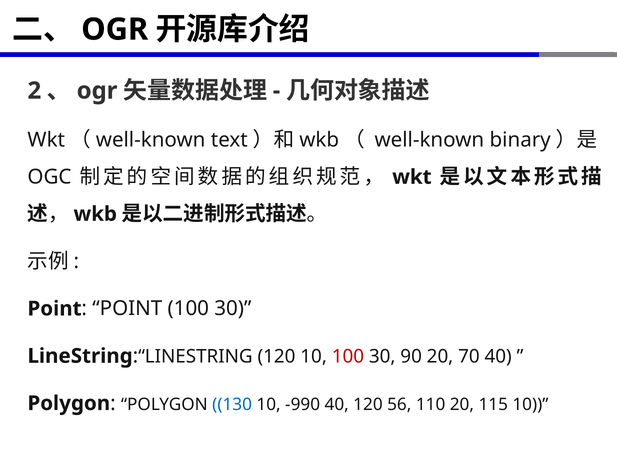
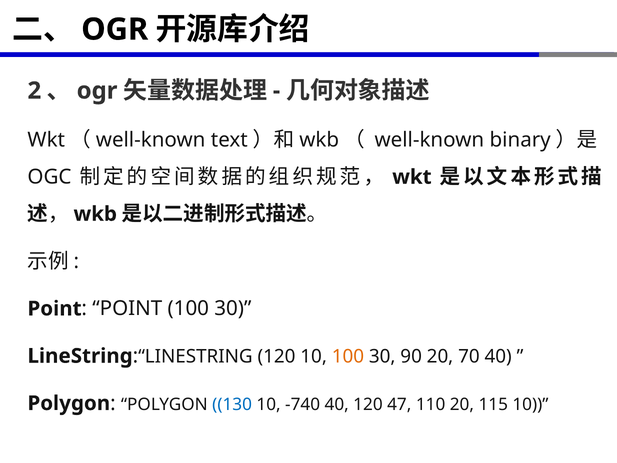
100 colour: red -> orange (348, 356)
-990: -990 -> -740 (303, 404)
56: 56 -> 47 (399, 404)
